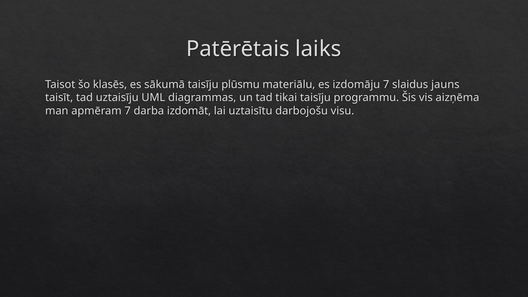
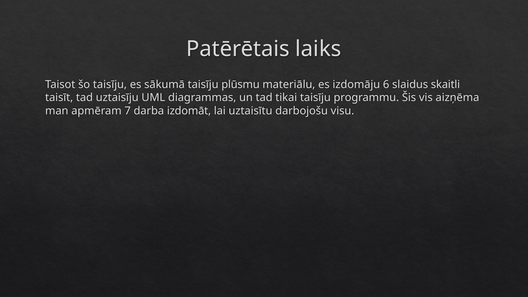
šo klasēs: klasēs -> taisīju (110, 84)
izdomāju 7: 7 -> 6 (386, 84)
jauns: jauns -> skaitli (445, 84)
